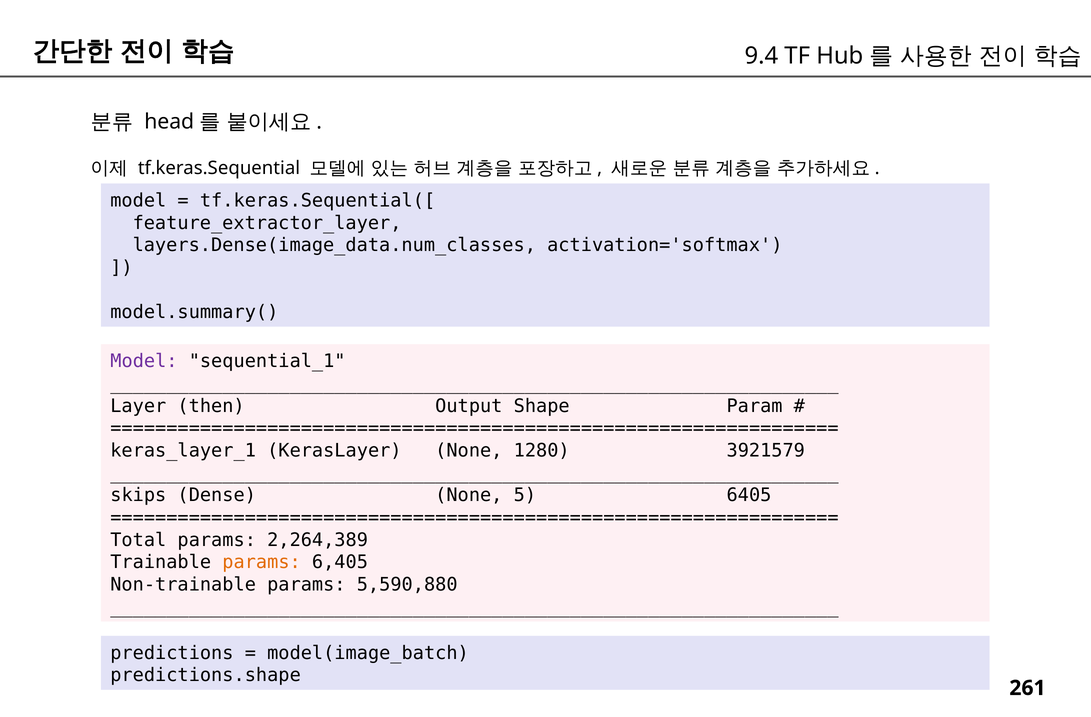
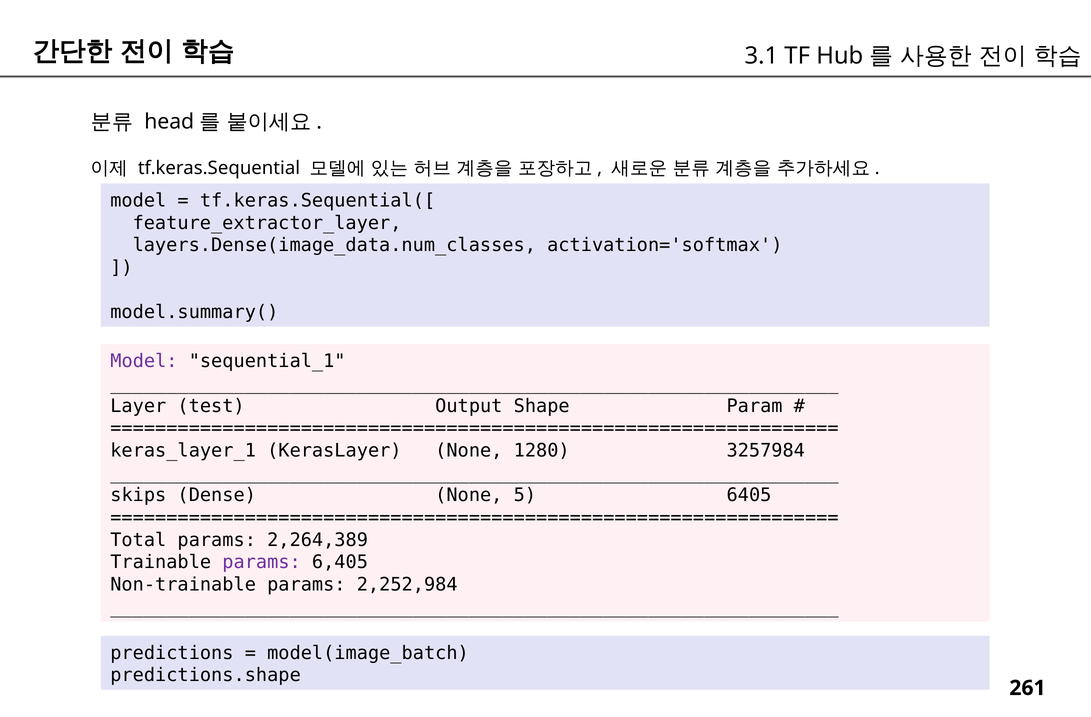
9.4: 9.4 -> 3.1 (761, 56)
then: then -> test (211, 406)
3921579: 3921579 -> 3257984 (766, 450)
params colour: orange -> purple (262, 562)
5,590,880: 5,590,880 -> 2,252,984 (407, 584)
